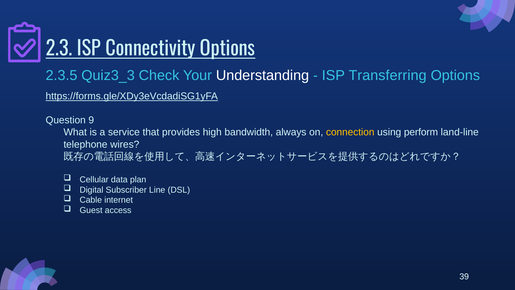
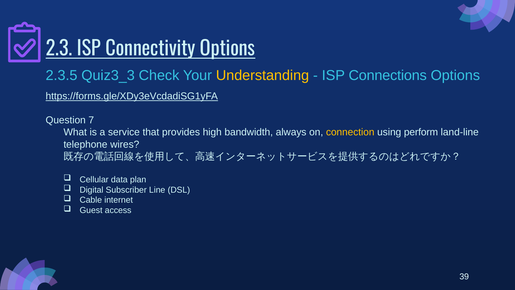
Understanding colour: white -> yellow (263, 75)
Transferring: Transferring -> Connections (388, 75)
9: 9 -> 7 (91, 120)
